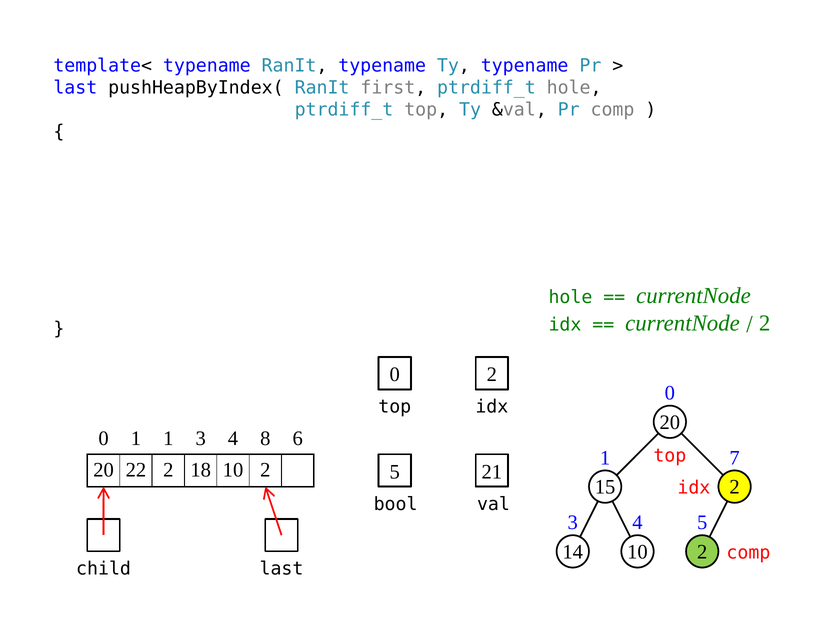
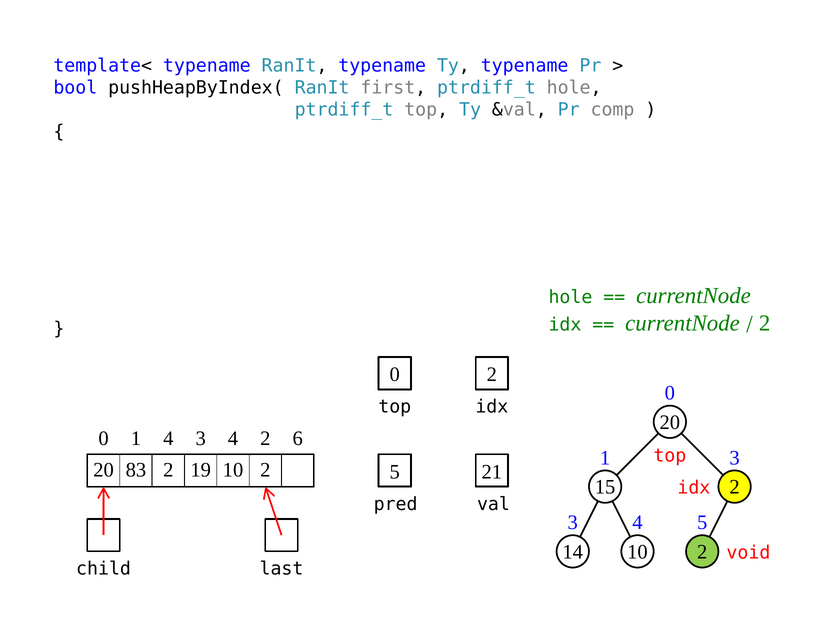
last: last -> bool (75, 88)
1 1: 1 -> 4 (168, 438)
4 8: 8 -> 2 (265, 438)
1 7: 7 -> 3 (735, 458)
22: 22 -> 83 (136, 469)
18: 18 -> 19 (201, 469)
bool: bool -> pred (396, 504)
comp: comp -> void (748, 552)
